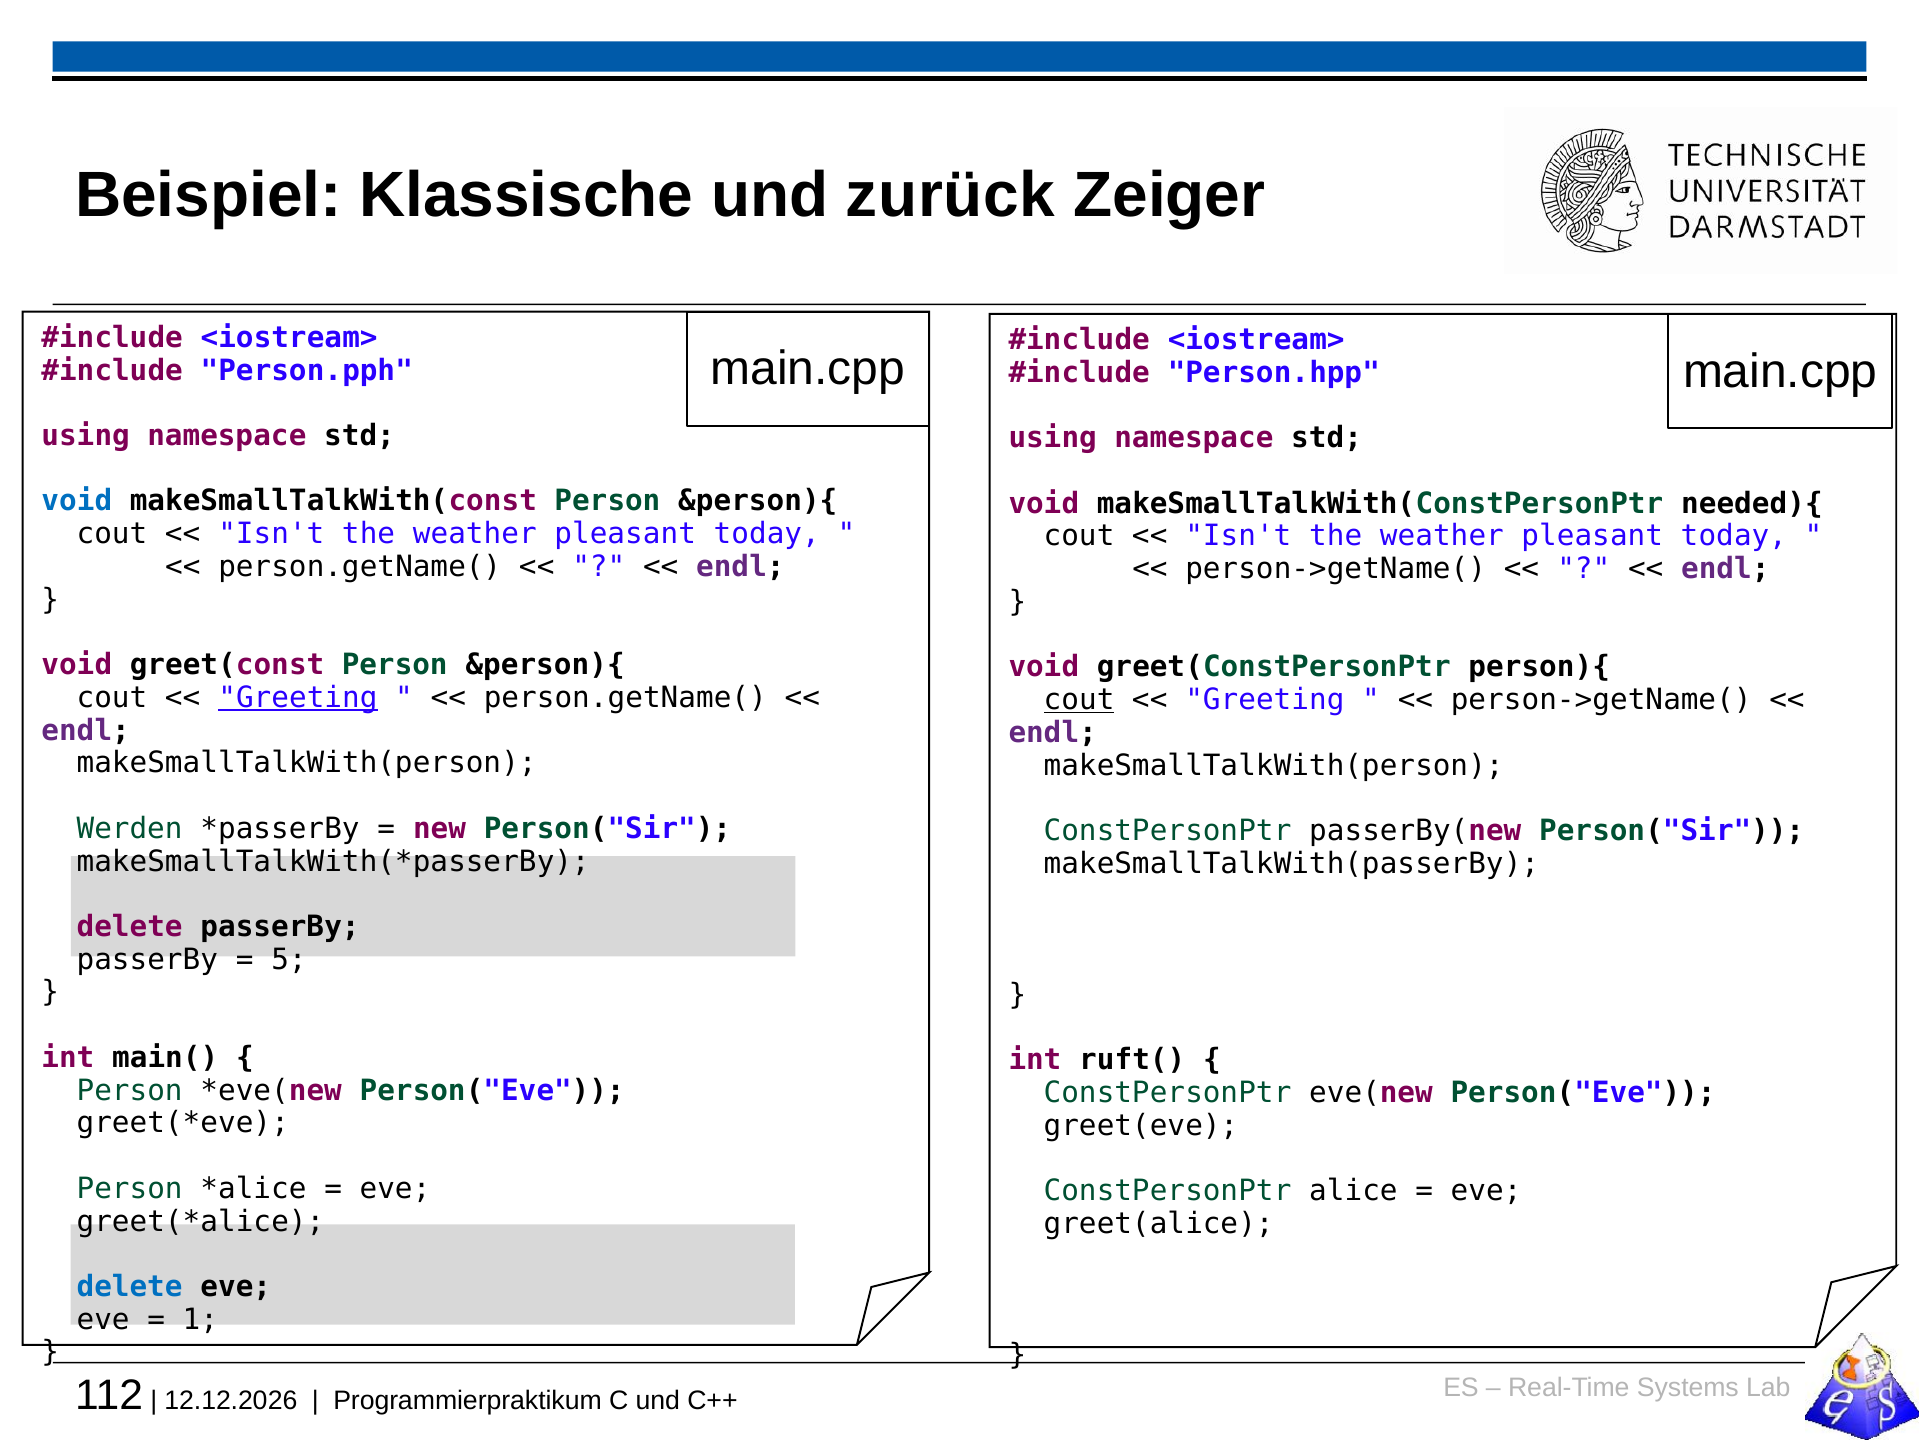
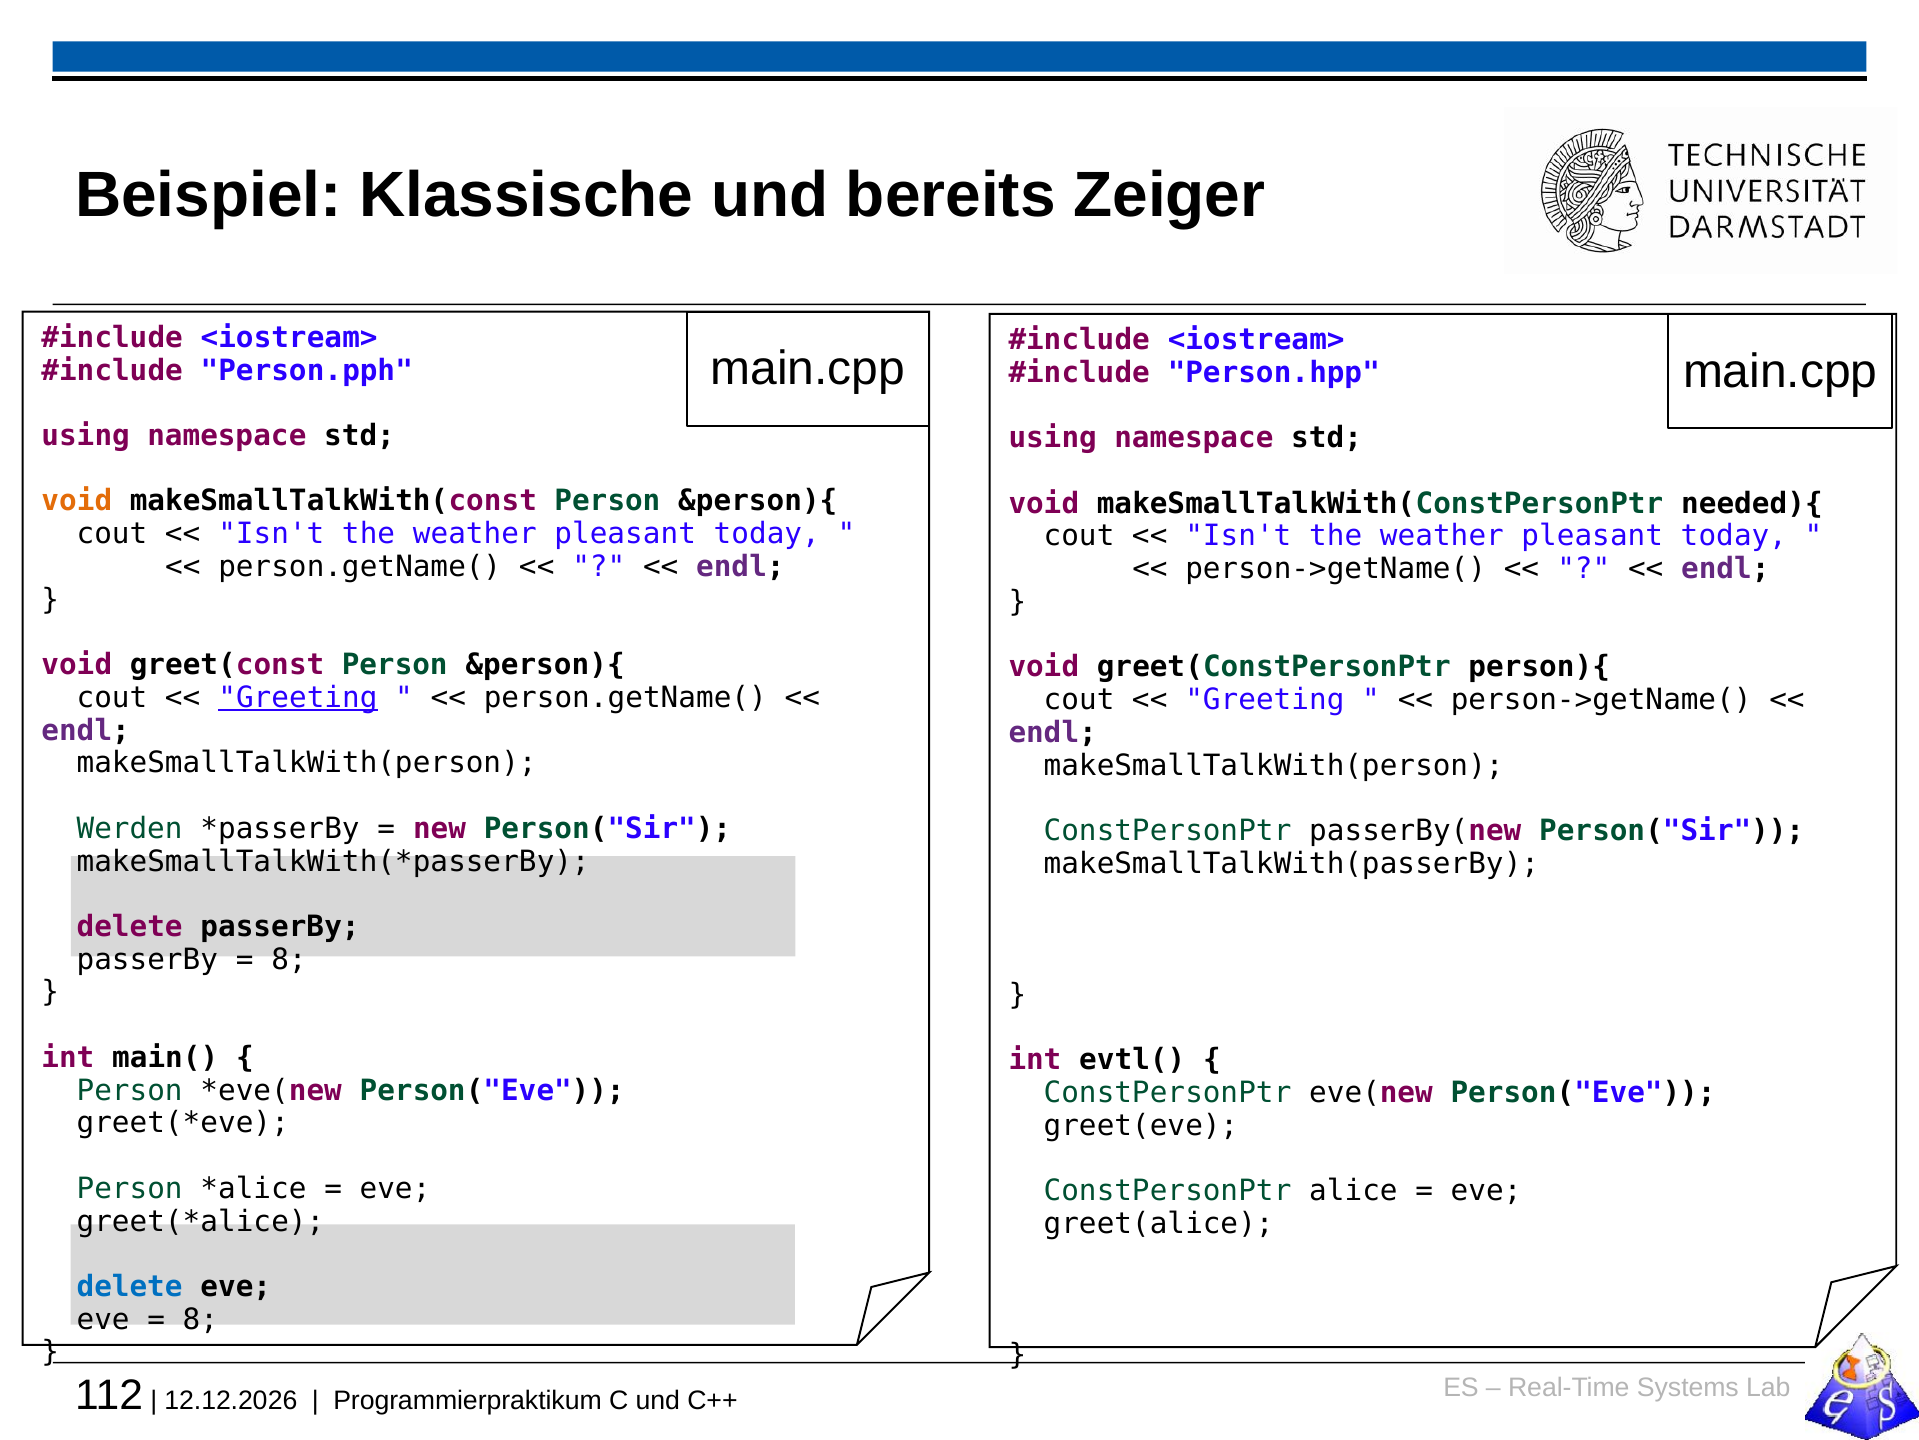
zurück: zurück -> bereits (951, 195)
void colour: blue -> orange (77, 501)
cout underline: present -> none (1079, 700)
5: 5 -> 8 (289, 959)
ruft(: ruft( -> evtl( (1132, 1059)
1: 1 -> 8 (200, 1319)
